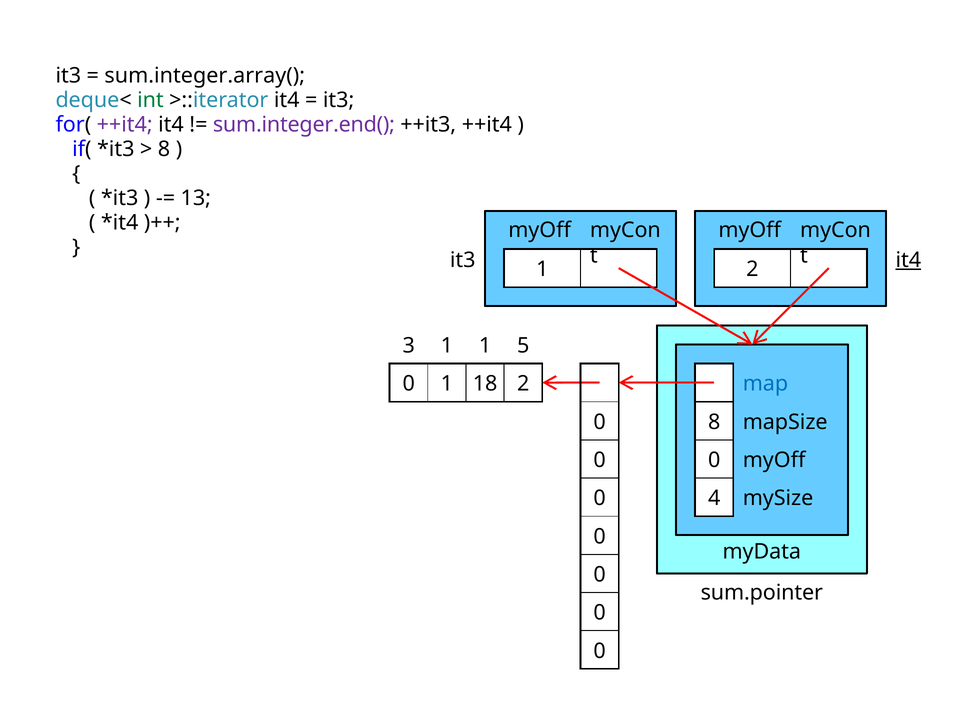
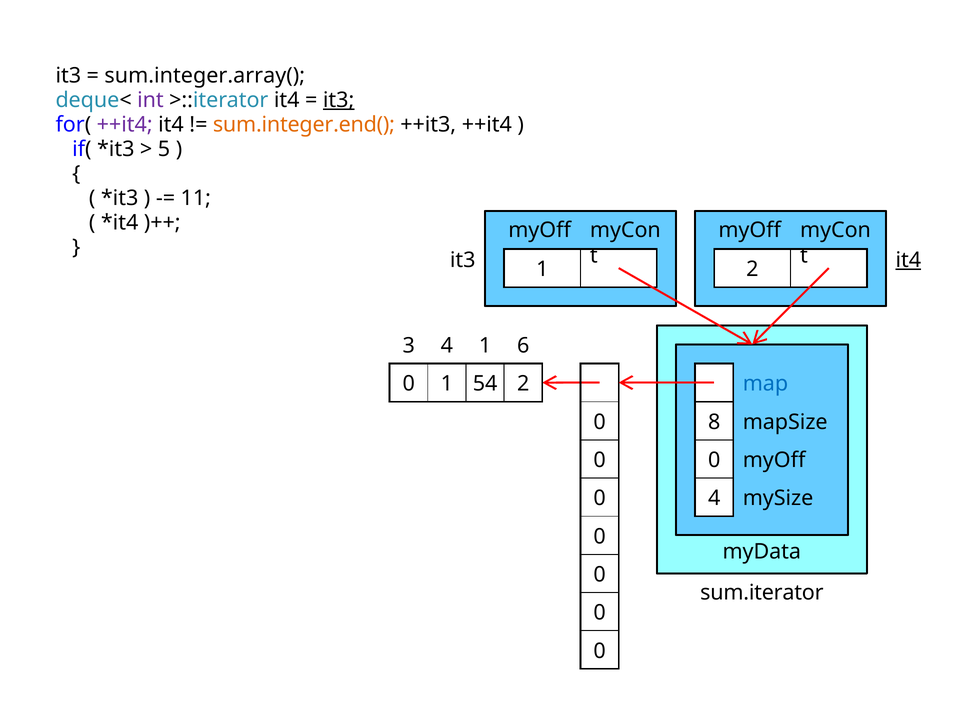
int colour: green -> purple (150, 100)
it3 underline: none -> present (339, 100)
sum.integer.end( colour: purple -> orange (304, 125)
8: 8 -> 5 (164, 149)
13: 13 -> 11 (196, 198)
3 1: 1 -> 4 (447, 346)
5: 5 -> 6 (523, 346)
18: 18 -> 54 (485, 384)
sum.pointer: sum.pointer -> sum.iterator (762, 593)
